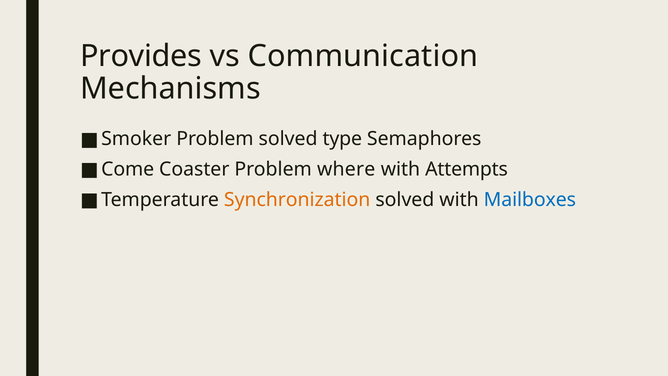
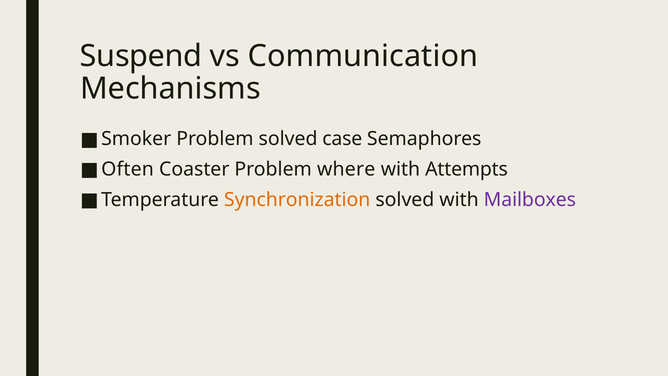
Provides: Provides -> Suspend (141, 56)
type: type -> case (342, 139)
Come: Come -> Often (128, 169)
Mailboxes colour: blue -> purple (530, 199)
